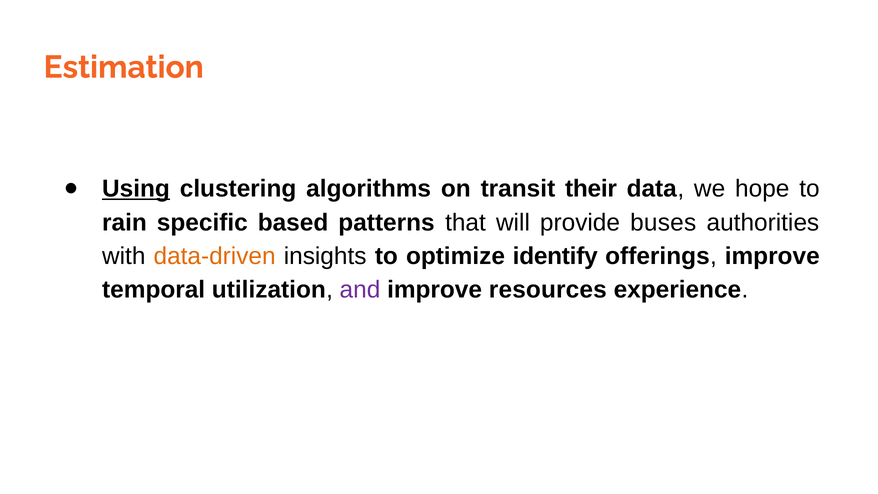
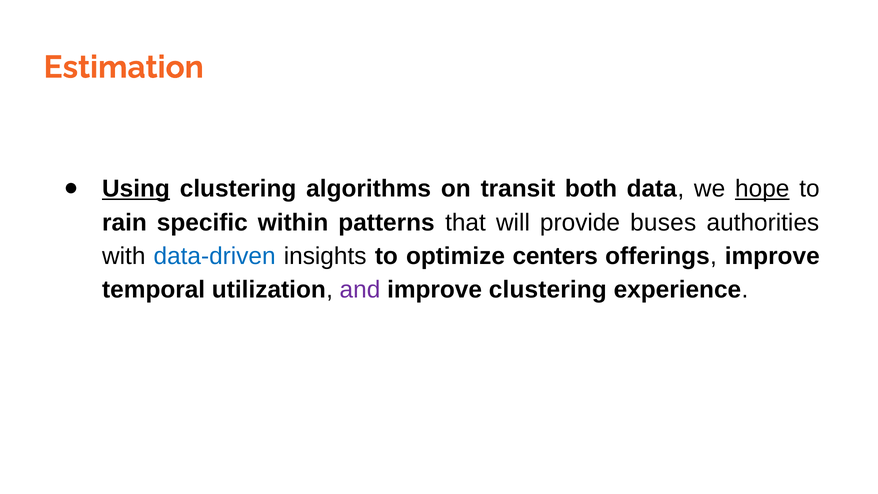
their: their -> both (591, 189)
hope underline: none -> present (762, 189)
based: based -> within (293, 222)
data-driven colour: orange -> blue (215, 256)
identify: identify -> centers (555, 256)
improve resources: resources -> clustering (548, 290)
